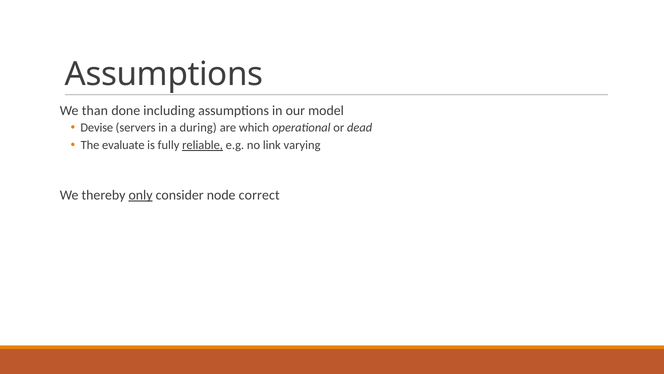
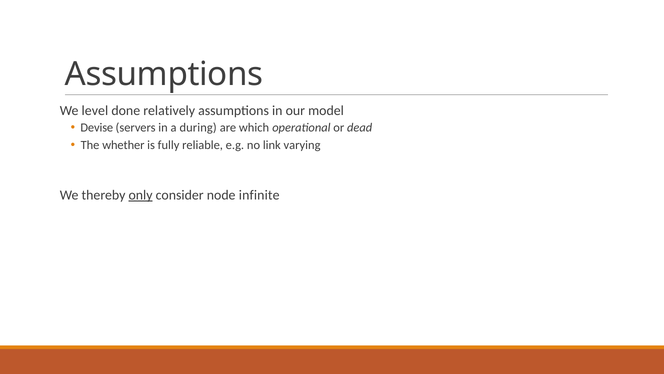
than: than -> level (95, 110)
including: including -> relatively (169, 110)
evaluate: evaluate -> whether (123, 145)
reliable underline: present -> none (203, 145)
correct: correct -> infinite (259, 195)
